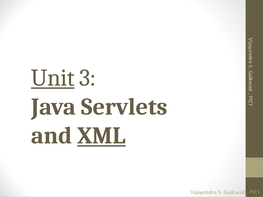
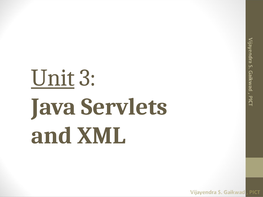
XML underline: present -> none (101, 136)
